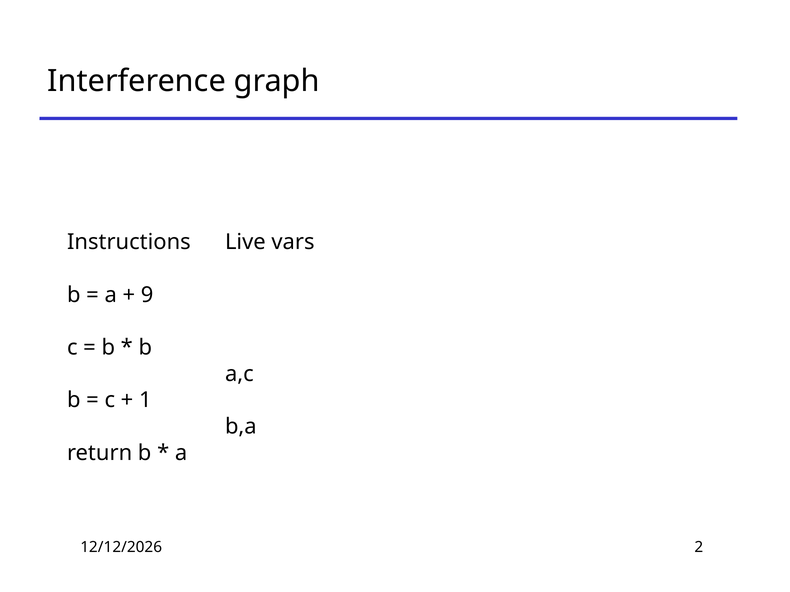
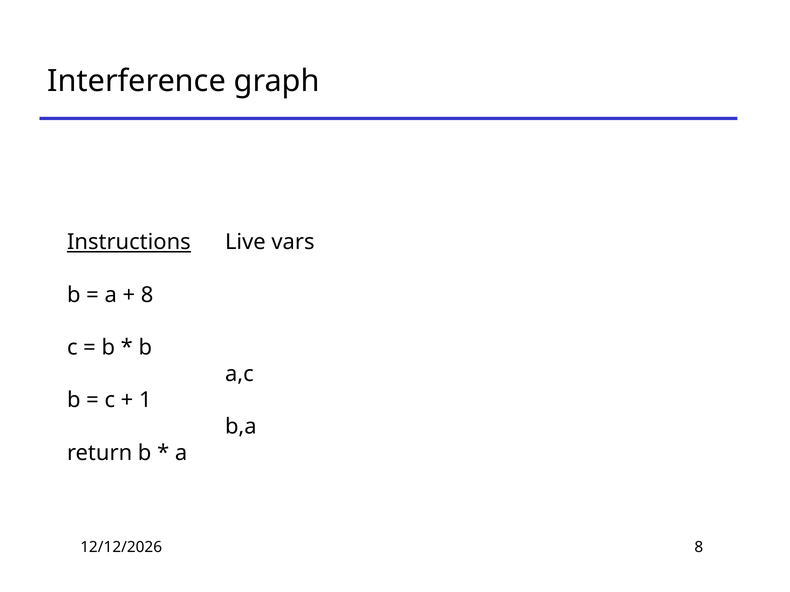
Instructions underline: none -> present (129, 242)
9: 9 -> 8 (147, 295)
2: 2 -> 8 (699, 547)
